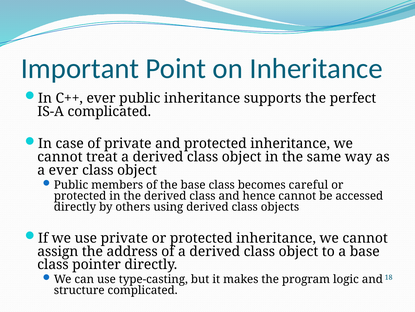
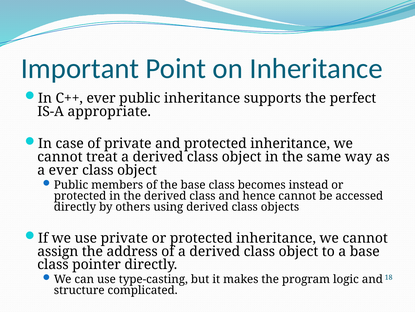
IS-A complicated: complicated -> appropriate (109, 111)
careful: careful -> instead (308, 185)
